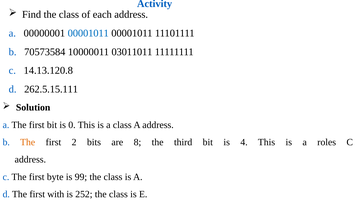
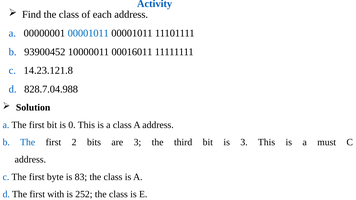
70573584: 70573584 -> 93900452 (45, 52)
03011011: 03011011 -> 00016011 (132, 52)
14.13.120.8: 14.13.120.8 -> 14.23.121.8 (48, 71)
262.5.15.111: 262.5.15.111 -> 828.7.04.988 (51, 89)
The colour: orange -> blue (28, 142)
are 8: 8 -> 3 (137, 142)
is 4: 4 -> 3 (244, 142)
roles: roles -> must (327, 142)
99: 99 -> 83 (81, 177)
